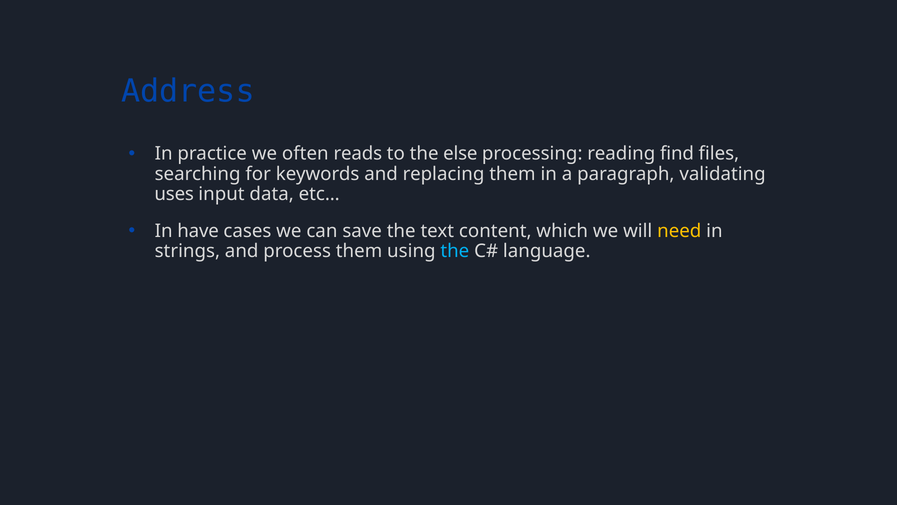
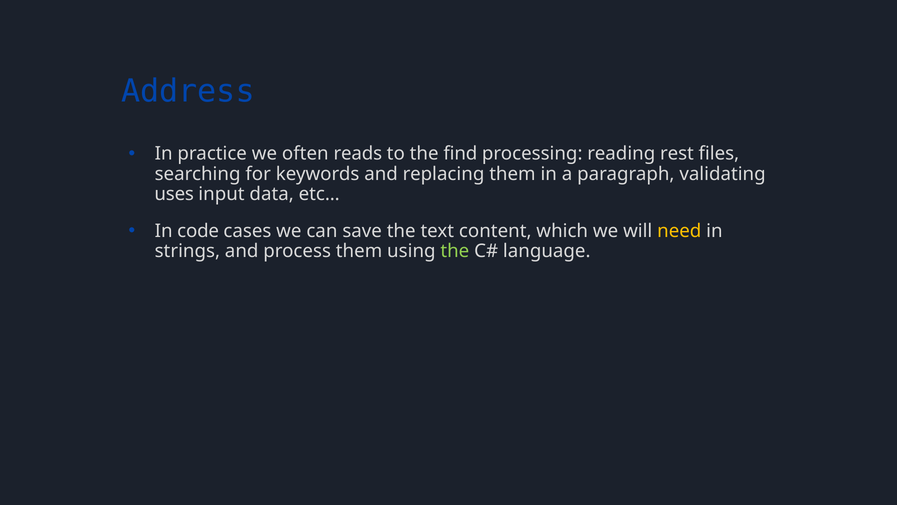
else: else -> find (460, 154)
find: find -> rest (677, 154)
have: have -> code (198, 231)
the colour: light blue -> light green (455, 251)
